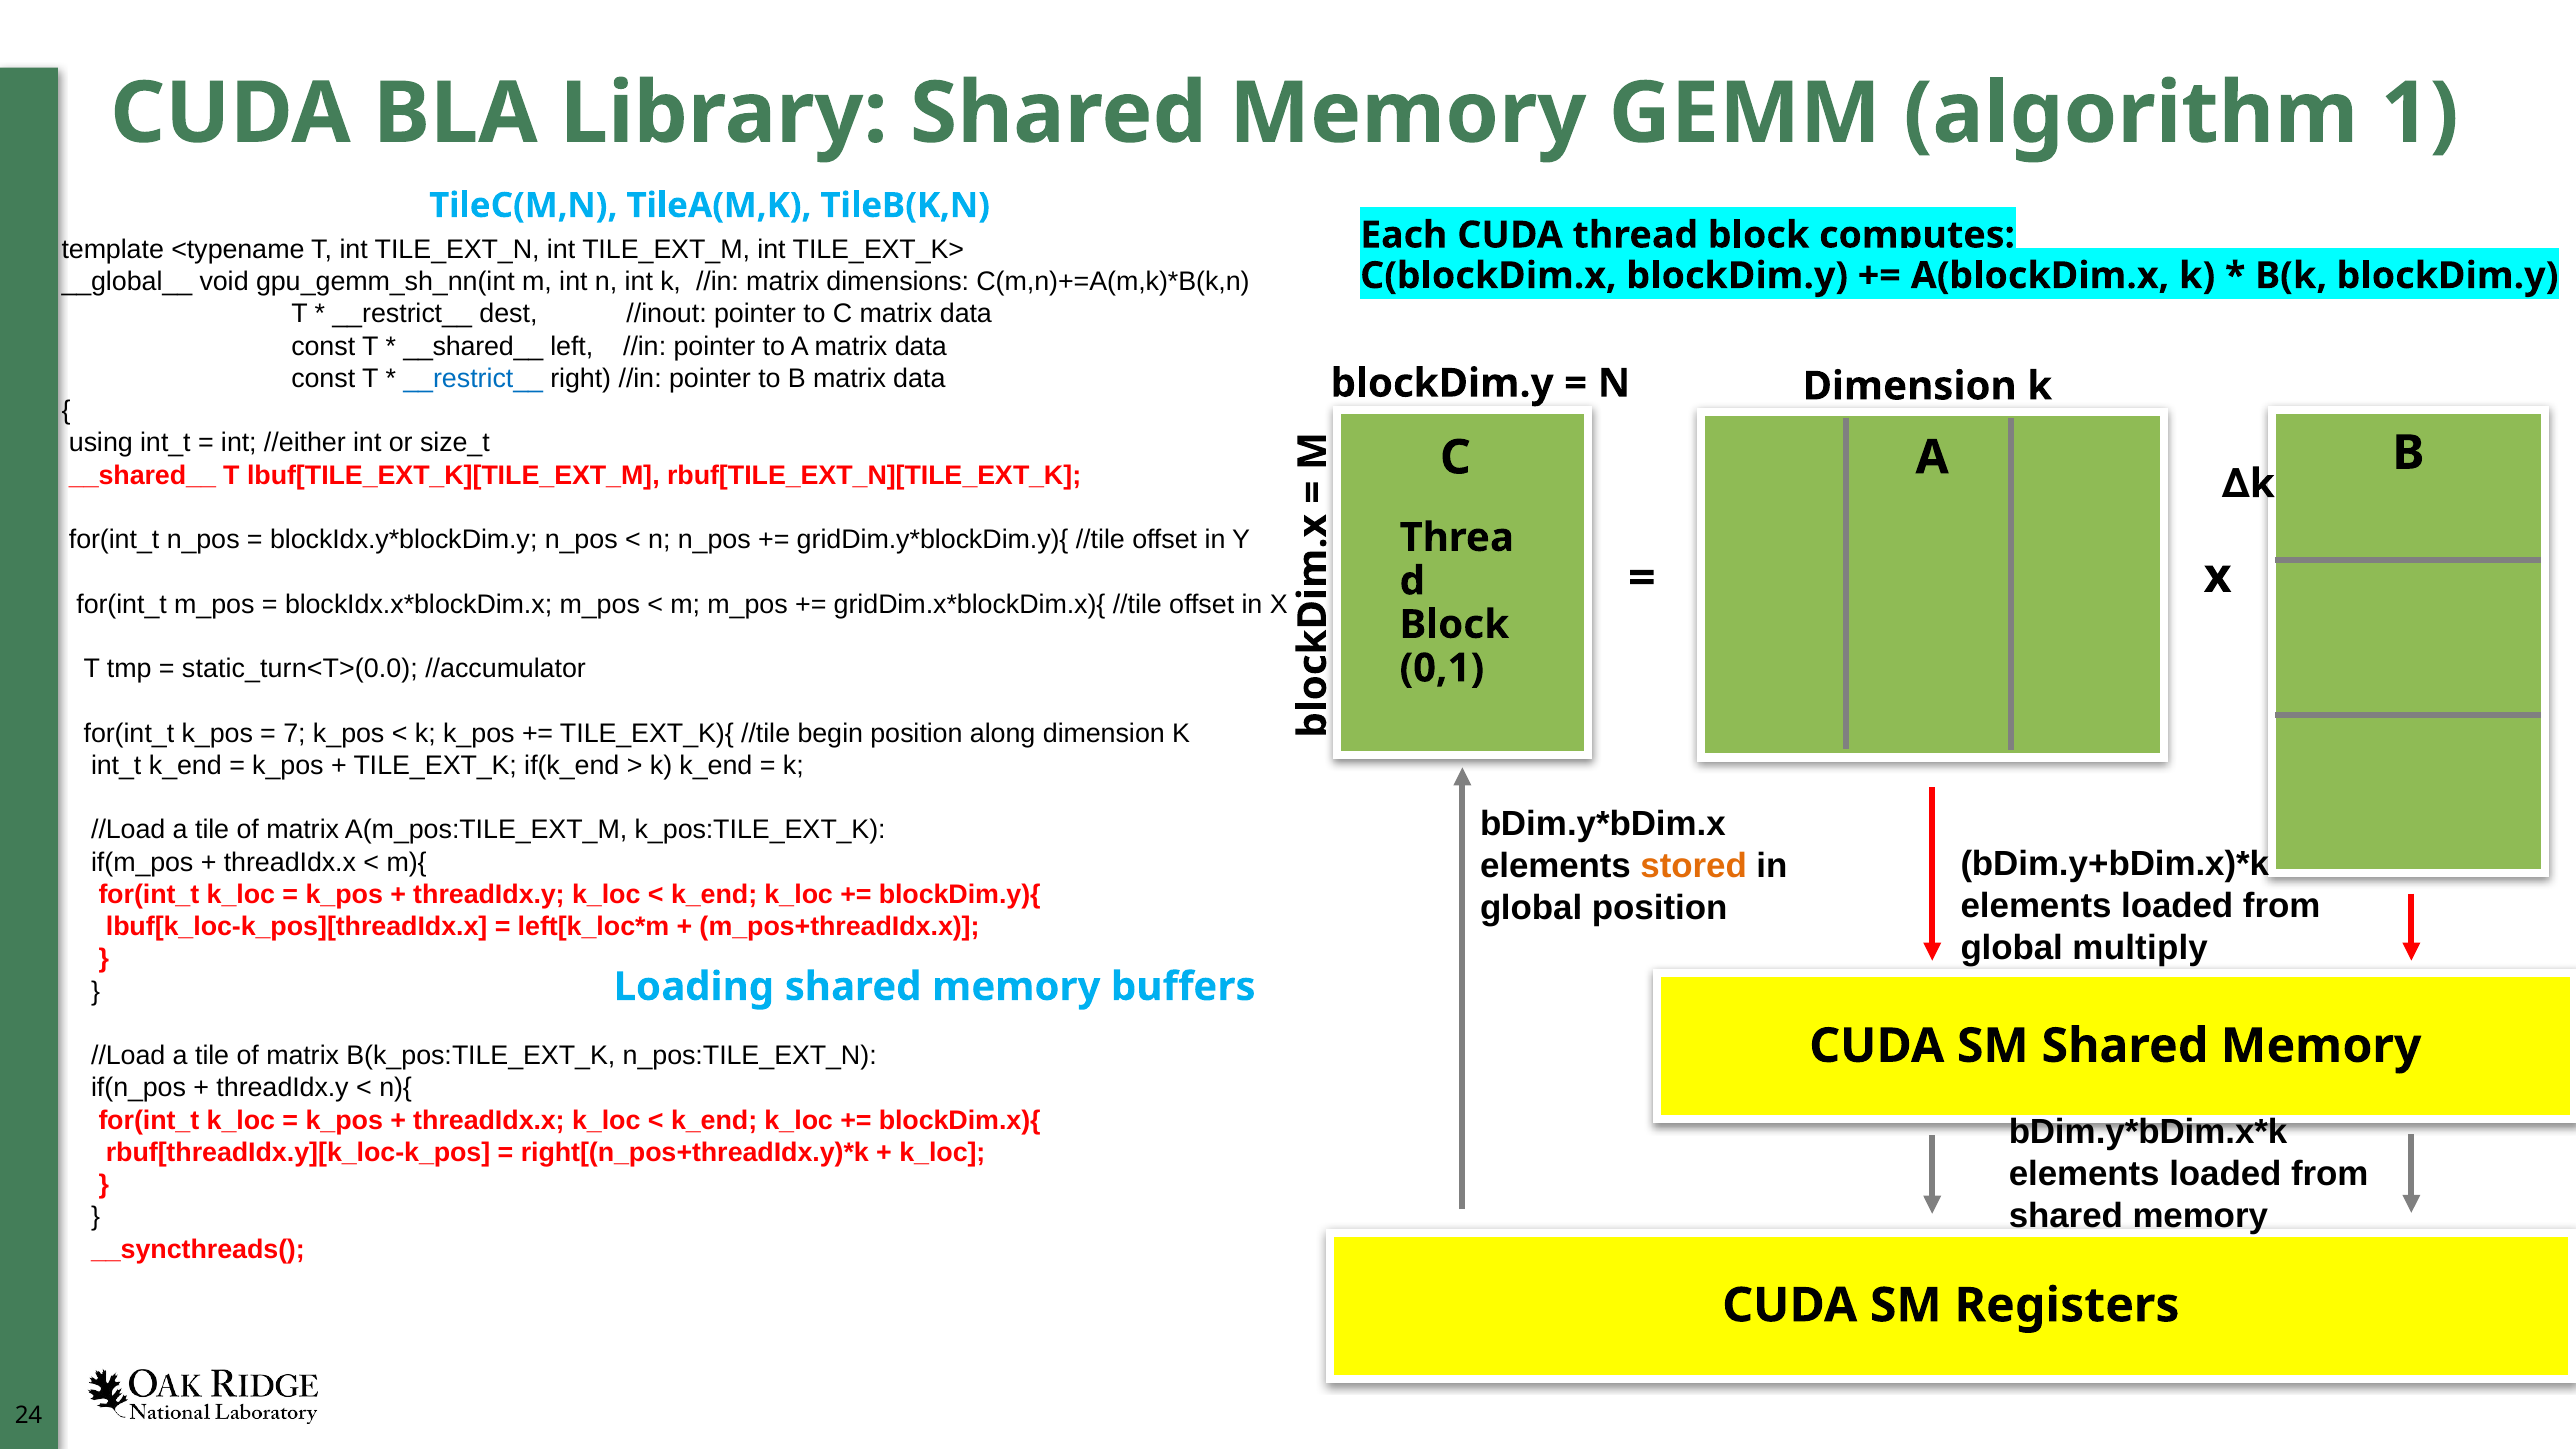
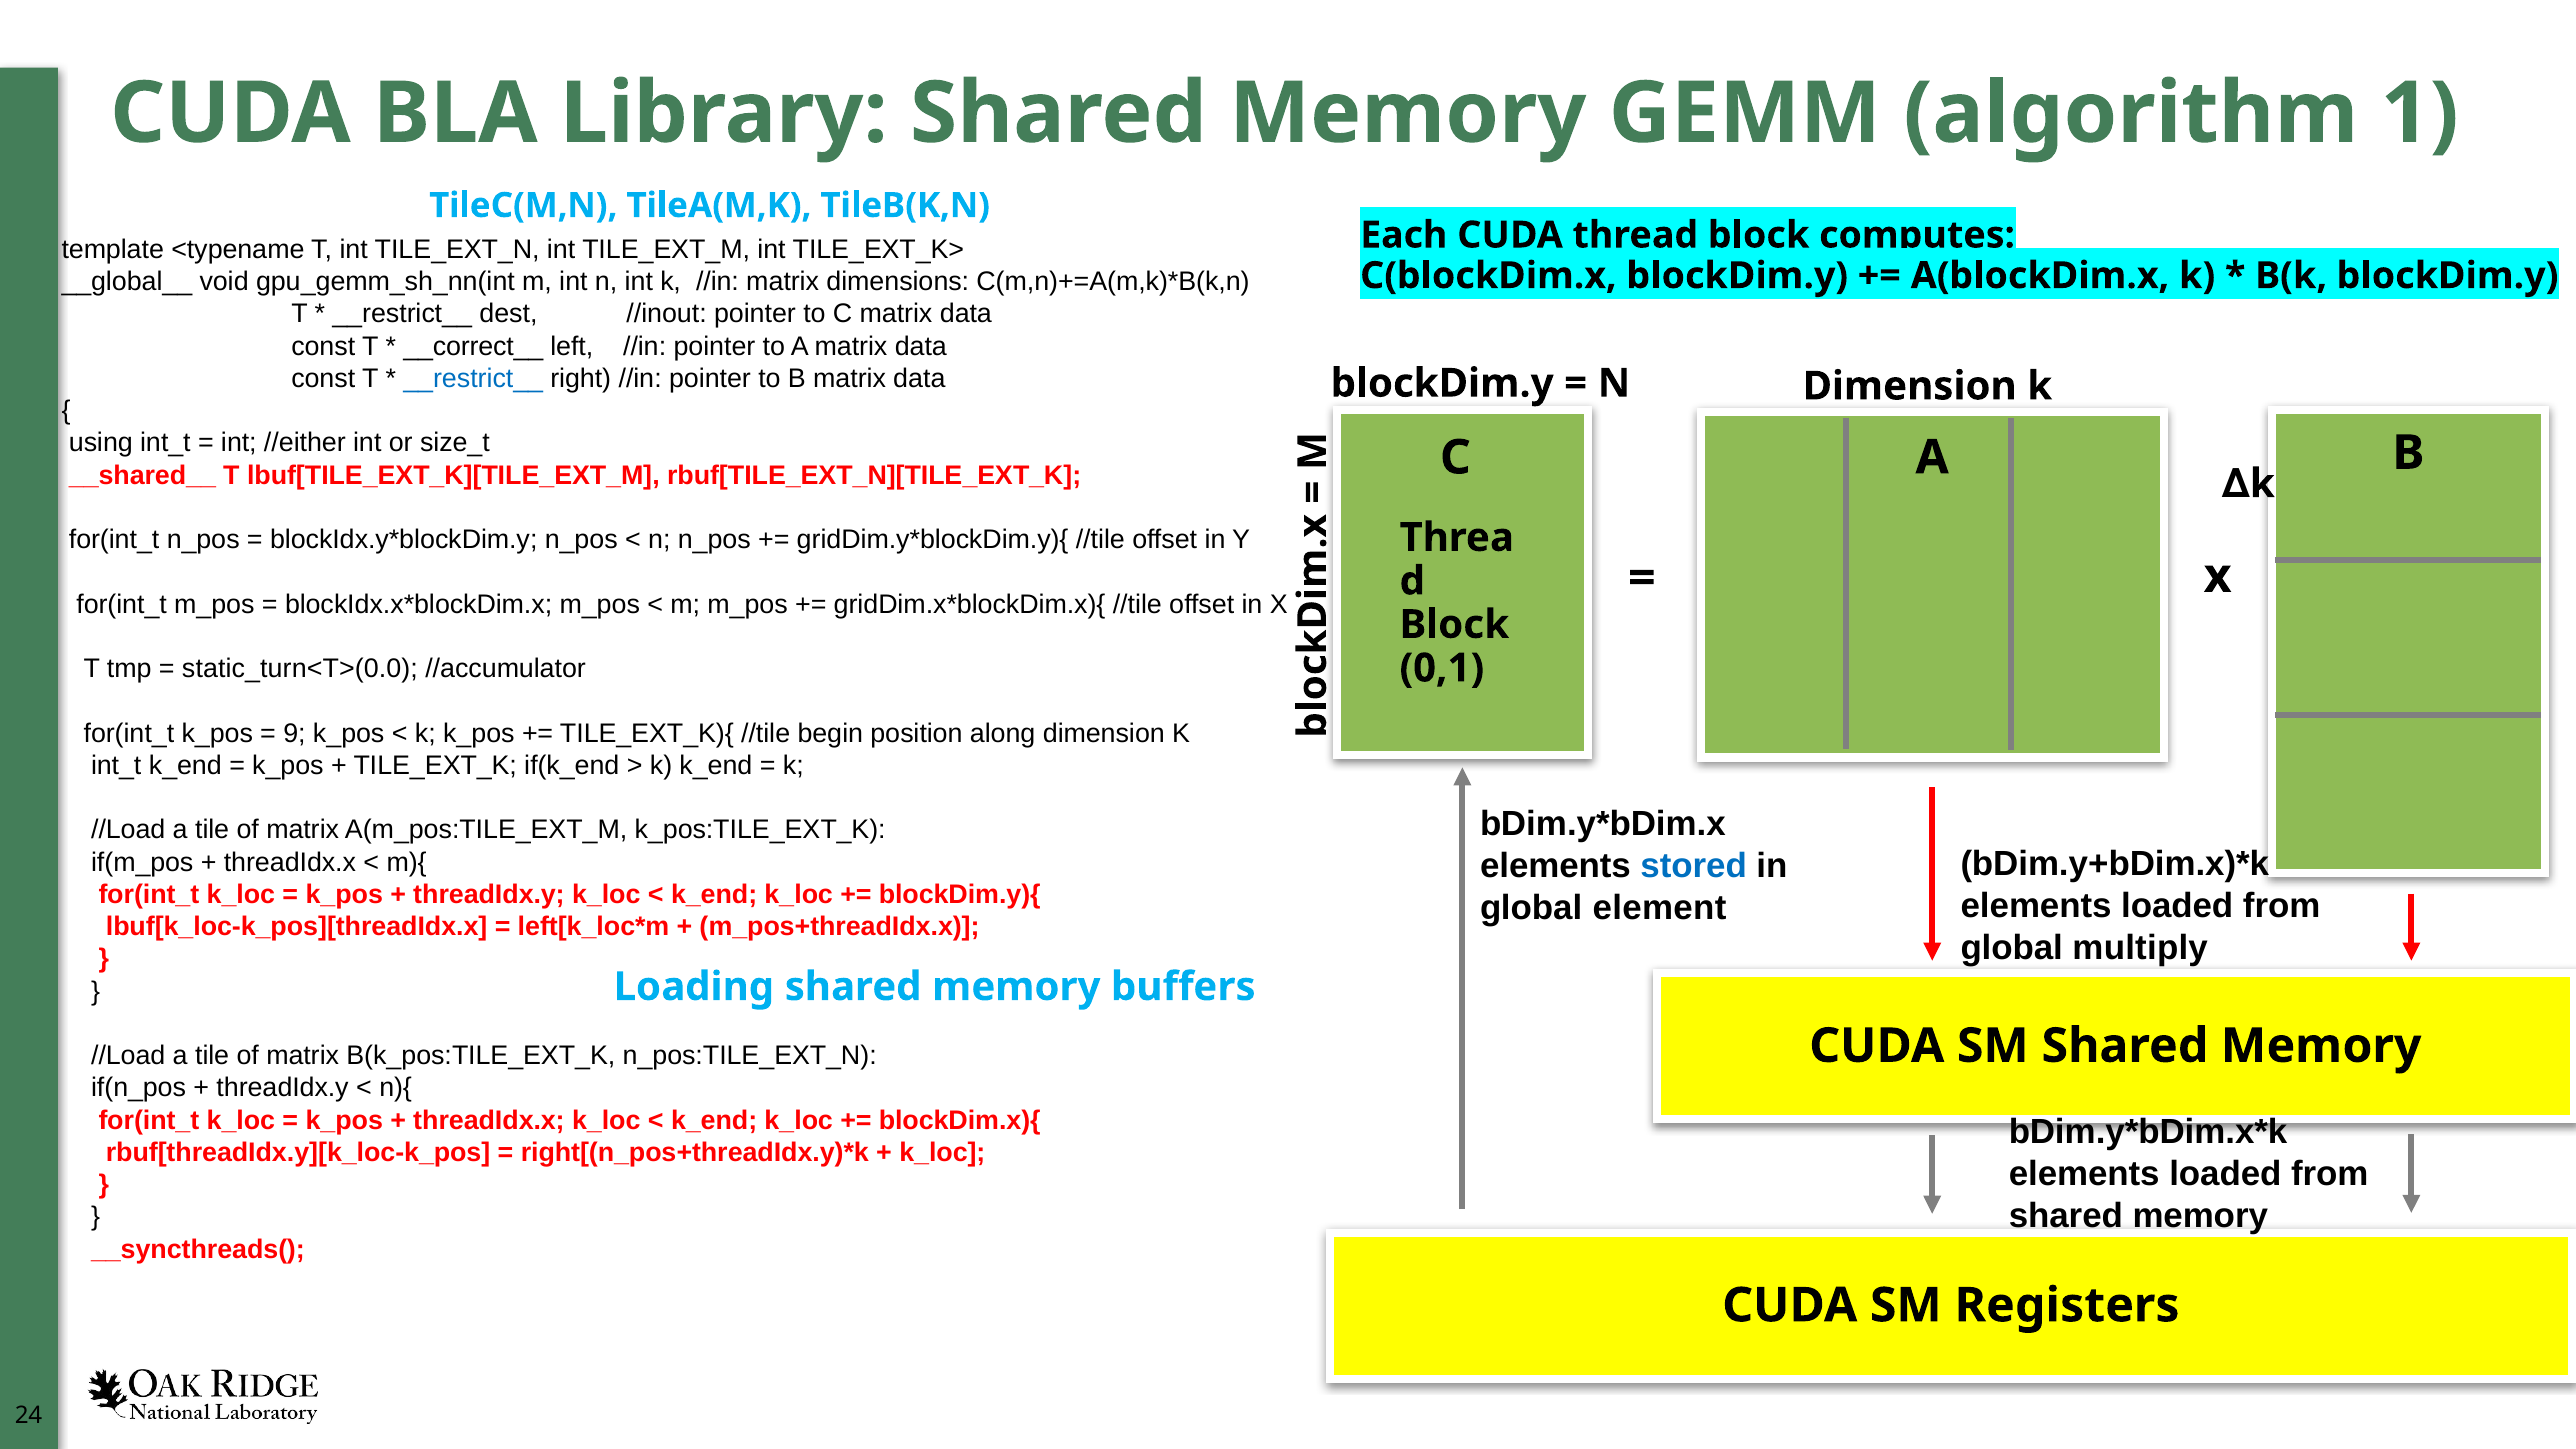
__shared__: __shared__ -> __correct__ (473, 346)
7: 7 -> 9 (295, 733)
stored colour: orange -> blue (1694, 866)
global position: position -> element (1660, 908)
